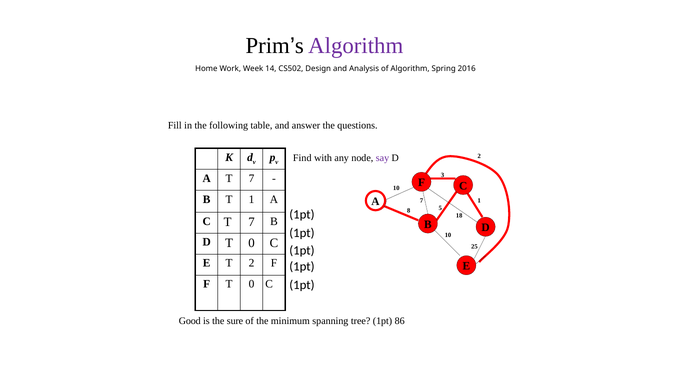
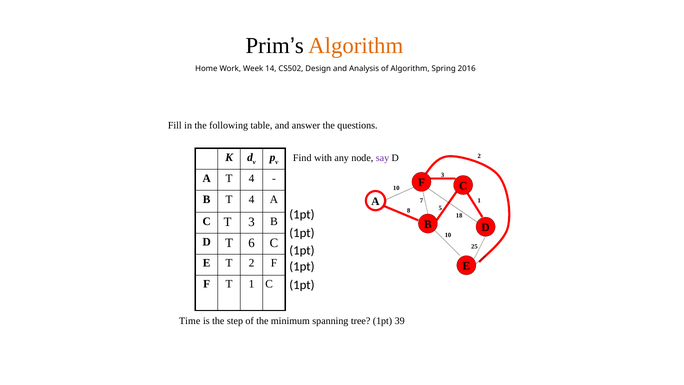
Algorithm colour: purple -> orange (356, 46)
A T 7: 7 -> 4 (252, 178)
B T 1: 1 -> 4 (252, 199)
C T 7: 7 -> 3 (251, 222)
D T 0: 0 -> 6 (251, 243)
F T 0: 0 -> 1 (252, 284)
Good: Good -> Time (190, 321)
sure: sure -> step (235, 321)
86: 86 -> 39 (400, 321)
